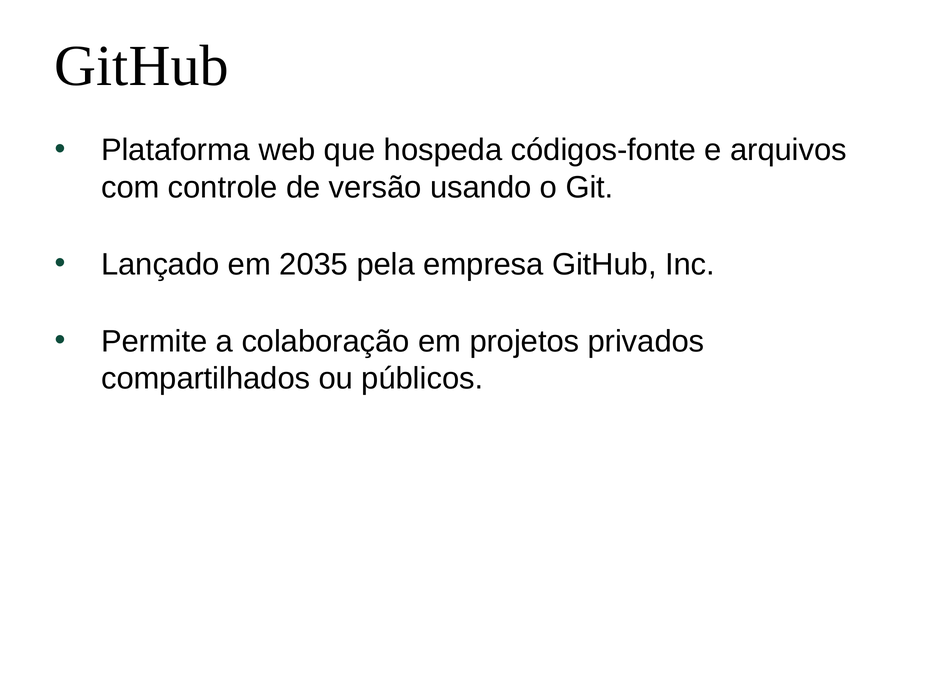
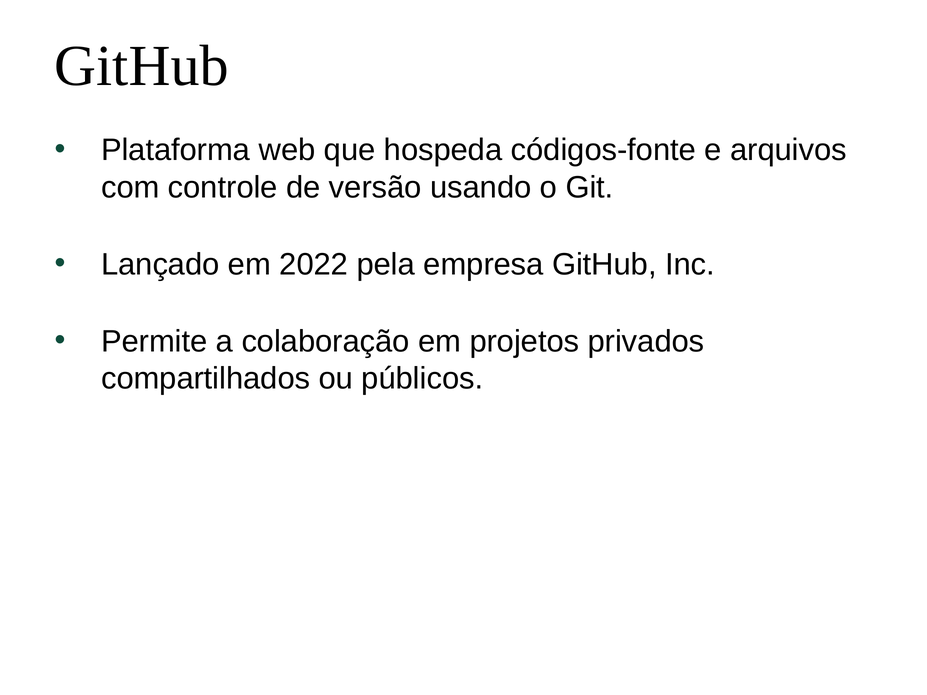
2035: 2035 -> 2022 (314, 264)
